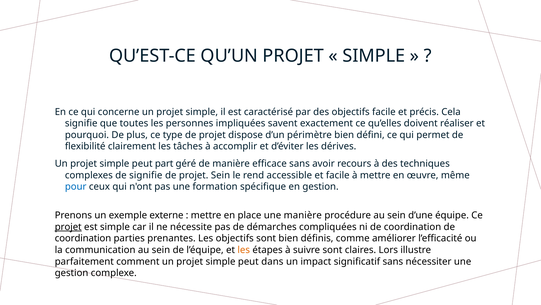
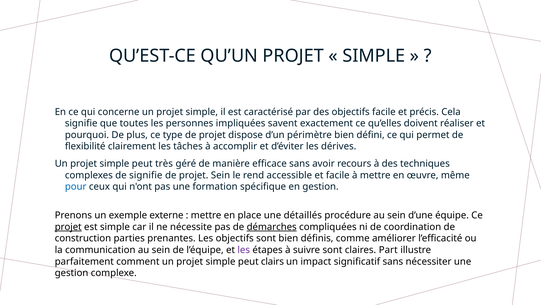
part: part -> très (164, 163)
une manière: manière -> détaillés (303, 215)
démarches underline: none -> present (272, 226)
coordination: coordination -> construction (83, 238)
les colour: orange -> purple (244, 249)
Lors: Lors -> Part (388, 249)
dans: dans -> clairs (272, 261)
